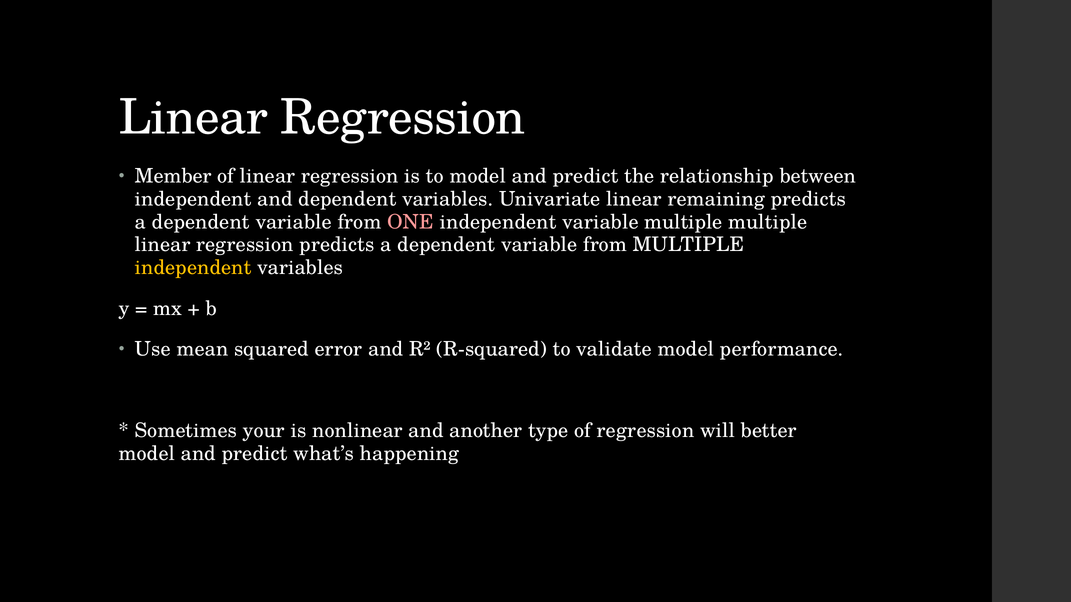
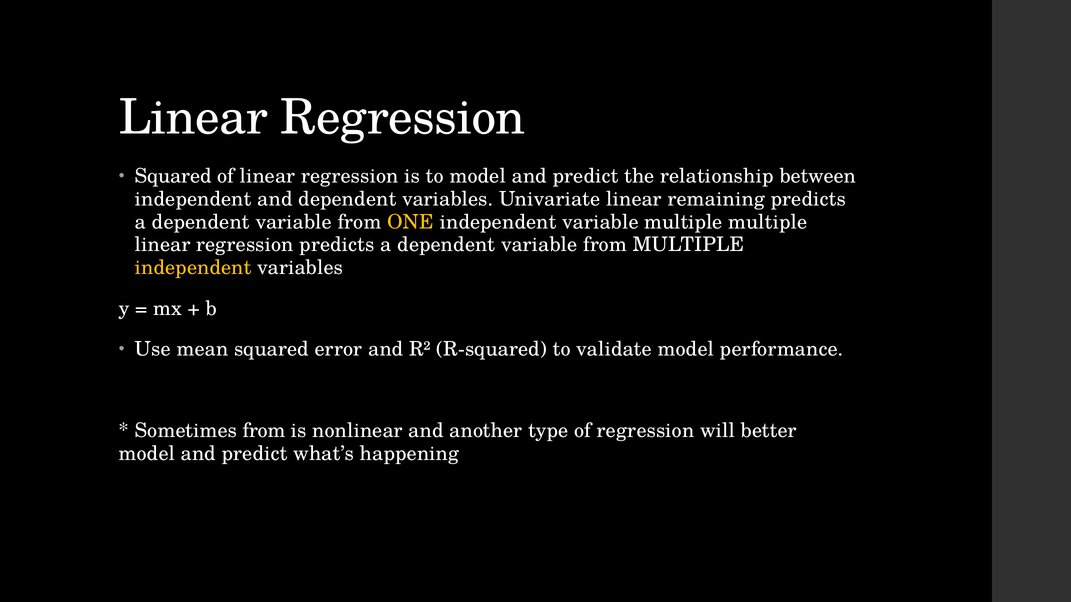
Member: Member -> Squared (173, 176)
ONE colour: pink -> yellow (410, 222)
Sometimes your: your -> from (264, 431)
